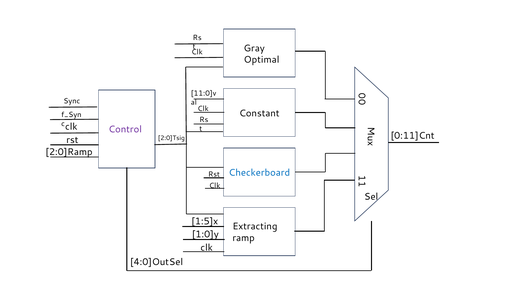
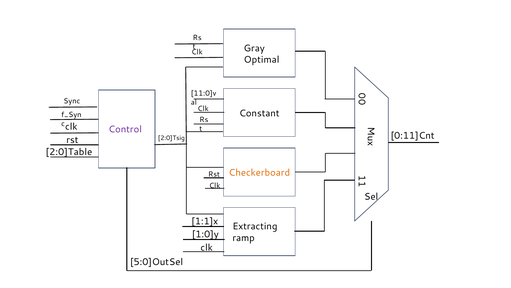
2:0]Ramp: 2:0]Ramp -> 2:0]Table (69, 152)
Checkerboard colour: blue -> orange (259, 172)
1:5]x: 1:5]x -> 1:1]x (205, 221)
4:0]OutSel: 4:0]OutSel -> 5:0]OutSel (157, 262)
